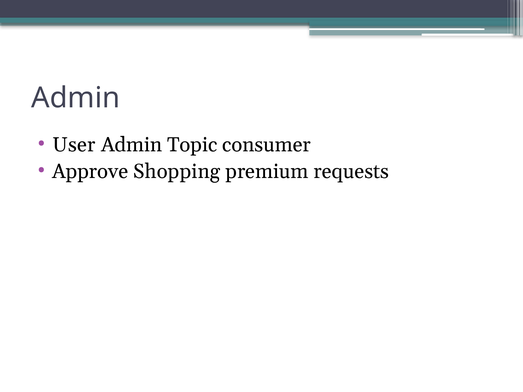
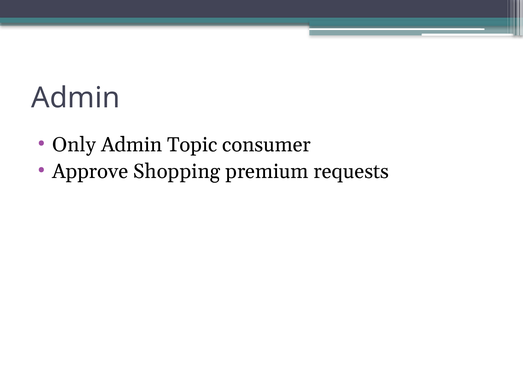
User: User -> Only (74, 145)
